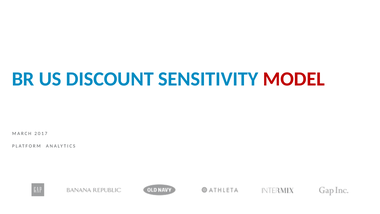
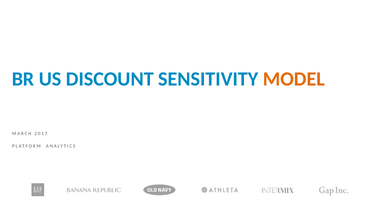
MODEL colour: red -> orange (294, 79)
